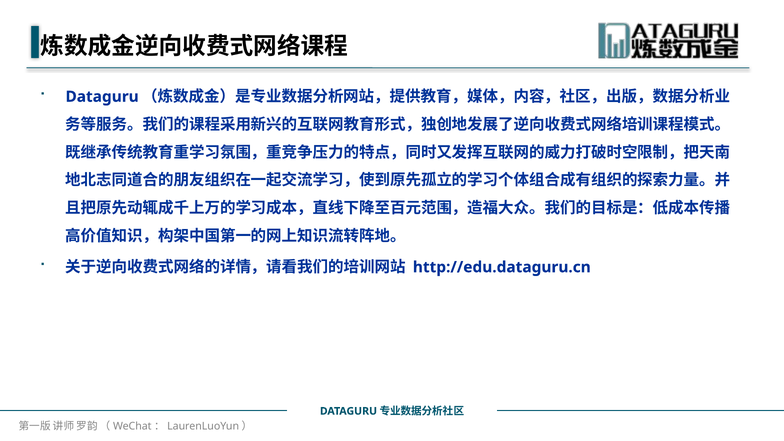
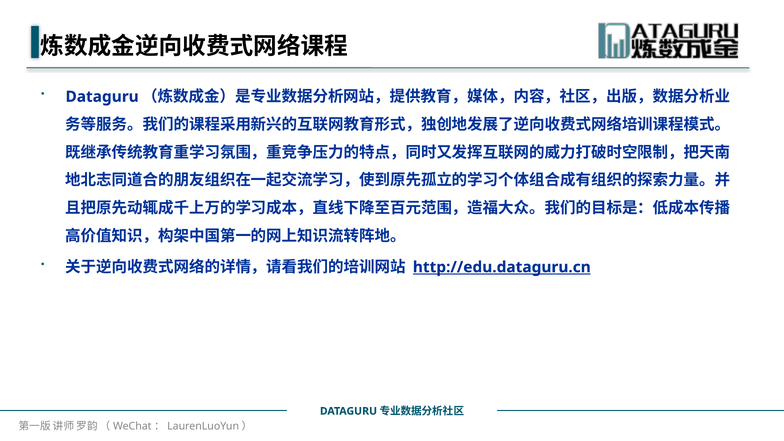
http://edu.dataguru.cn underline: none -> present (502, 267)
